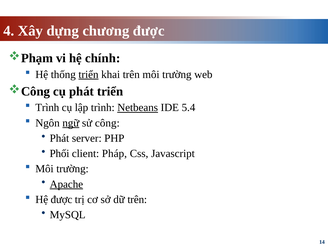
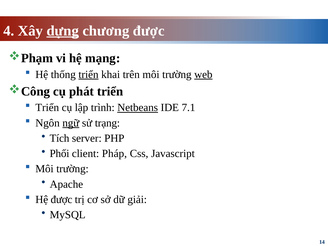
dựng underline: none -> present (63, 31)
chính: chính -> mạng (103, 58)
web underline: none -> present (203, 74)
Trình: Trình -> Triển (47, 108)
5.4: 5.4 -> 7.1 (188, 108)
công: công -> trạng (107, 123)
Phát: Phát -> Tích (59, 138)
Apache underline: present -> none (66, 184)
dữ trên: trên -> giải (137, 199)
